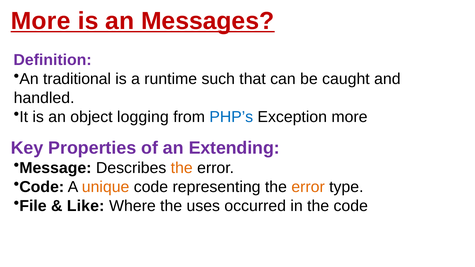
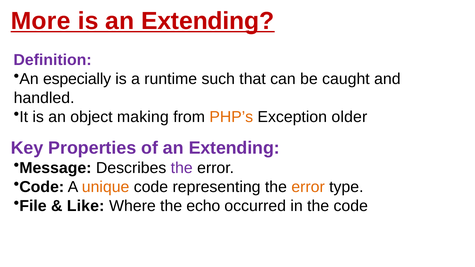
is an Messages: Messages -> Extending (208, 21)
traditional: traditional -> especially (77, 79)
logging: logging -> making (143, 117)
PHP’s colour: blue -> orange (231, 117)
Exception more: more -> older (349, 117)
the colour: orange -> purple (182, 168)
uses: uses -> echo (203, 206)
